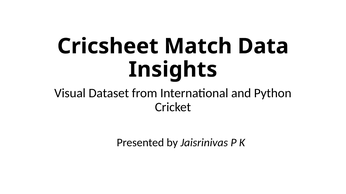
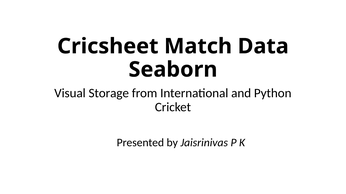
Insights: Insights -> Seaborn (173, 70)
Dataset: Dataset -> Storage (109, 93)
